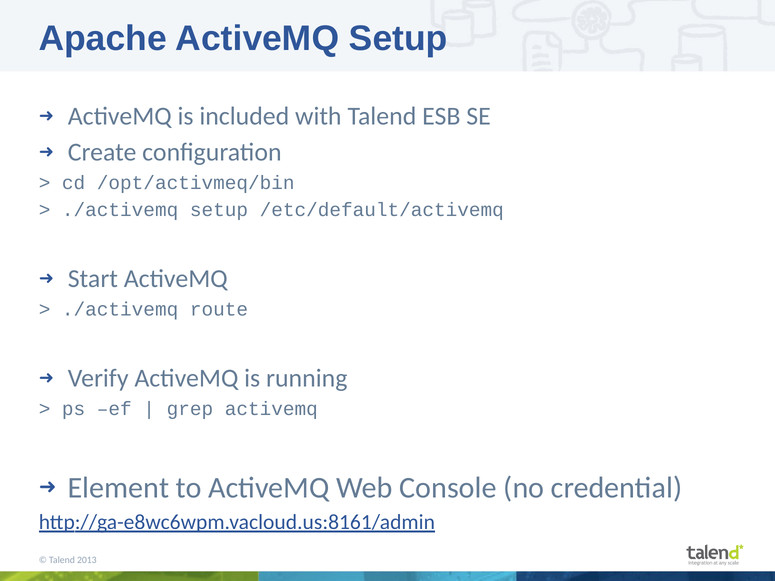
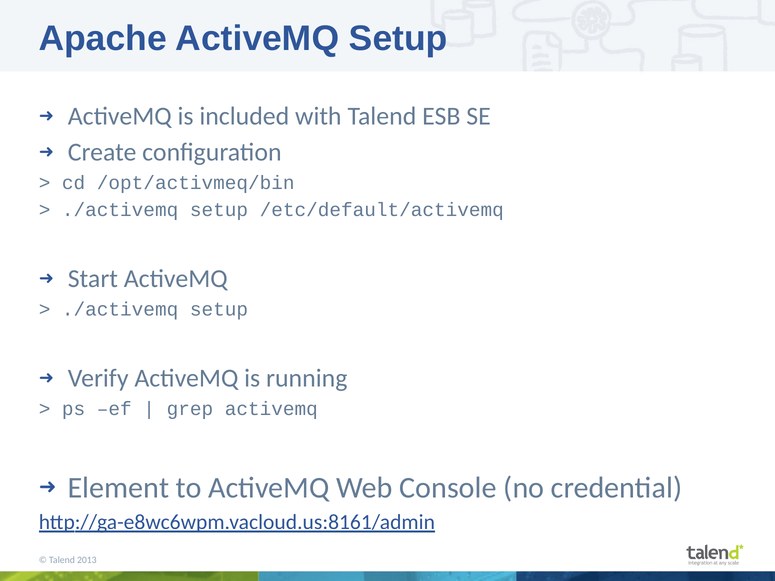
route: route -> setup (219, 310)
